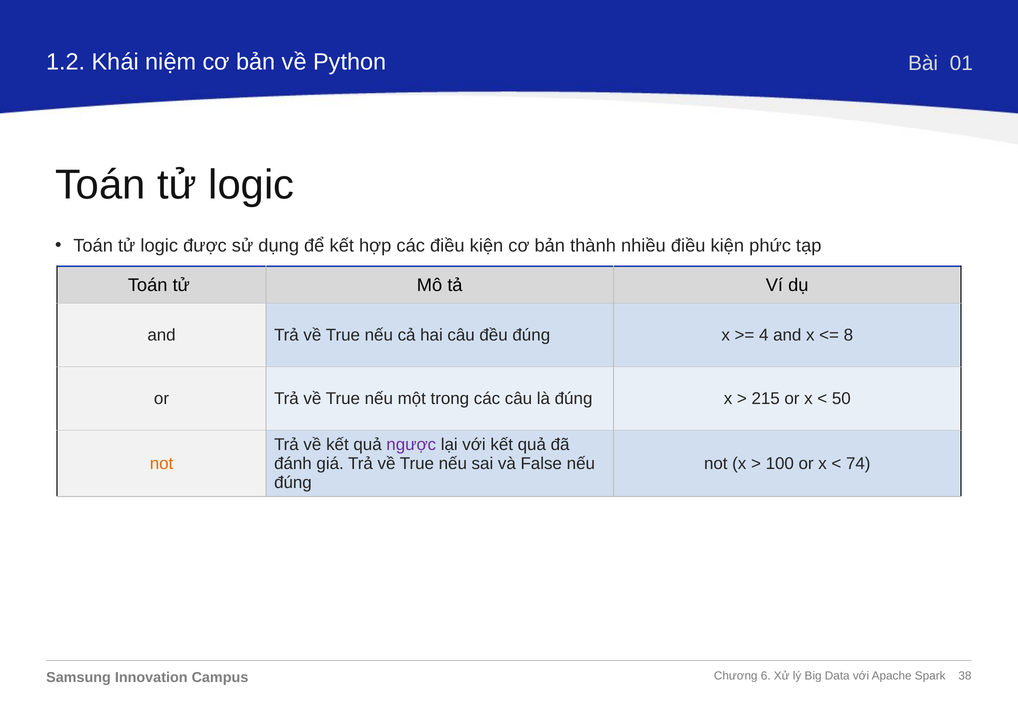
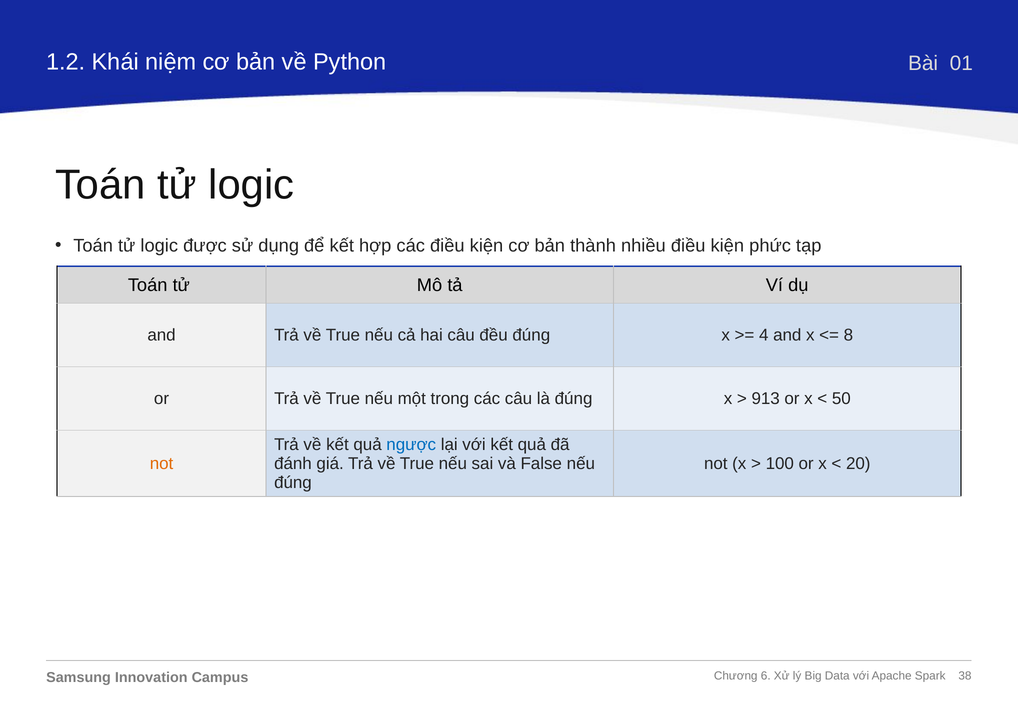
215: 215 -> 913 (766, 399)
ngược colour: purple -> blue (411, 445)
74: 74 -> 20 (858, 464)
